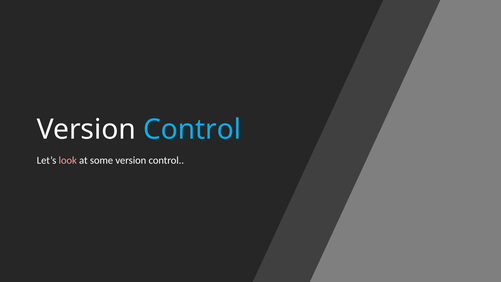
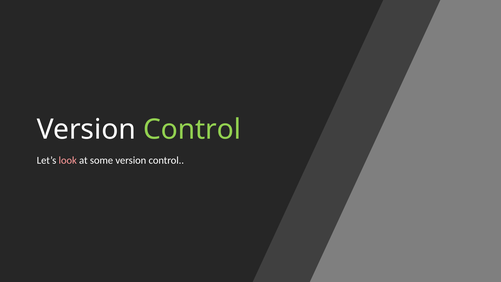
Control colour: light blue -> light green (192, 130)
